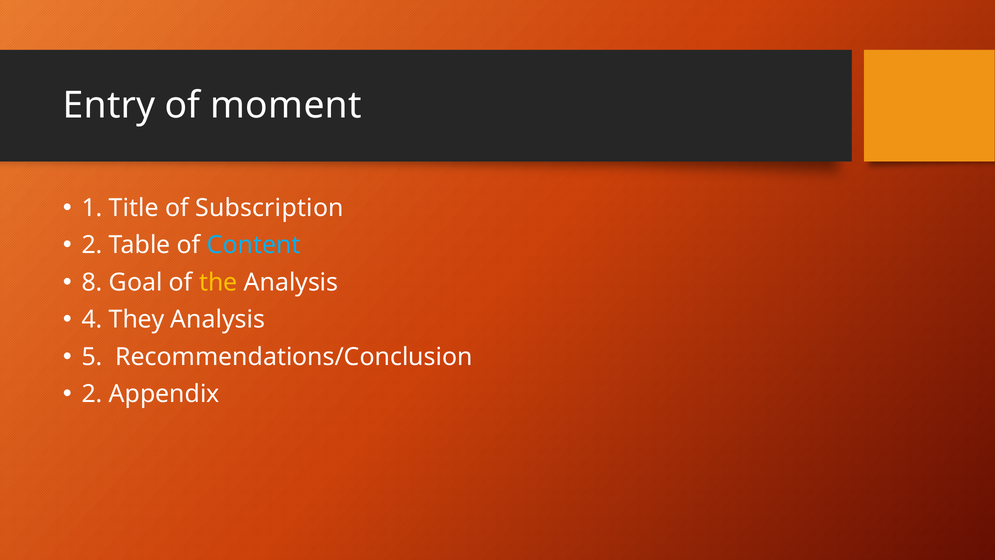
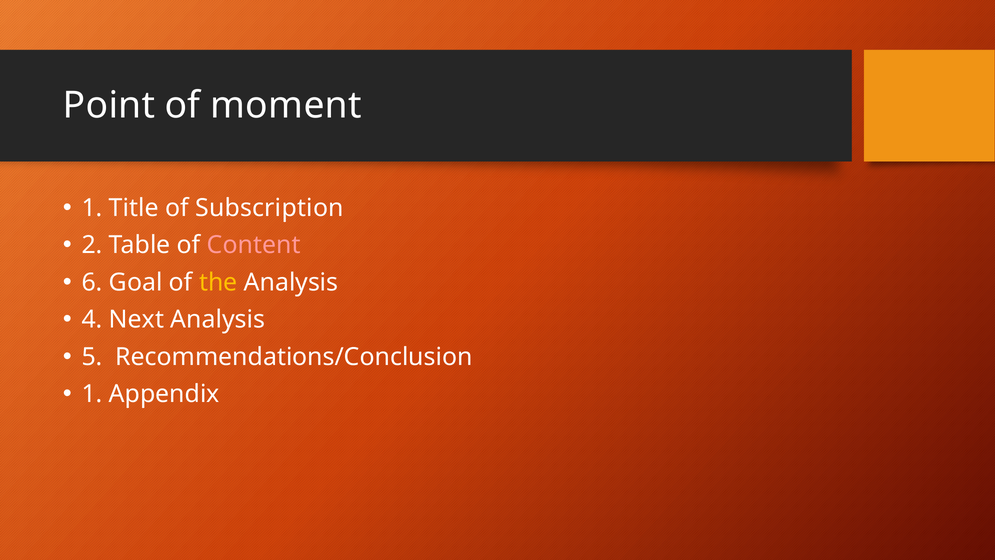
Entry: Entry -> Point (109, 105)
Content colour: light blue -> pink (254, 245)
8: 8 -> 6 (92, 282)
They: They -> Next (136, 319)
2: 2 -> 1 (92, 394)
